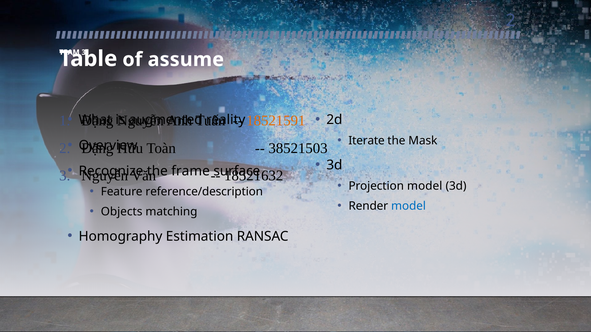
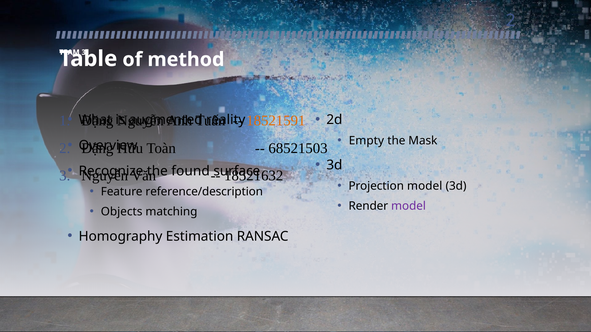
assume: assume -> method (186, 60)
Iterate: Iterate -> Empty (366, 141)
38521503: 38521503 -> 68521503 (298, 148)
frame: frame -> found (191, 171)
model colour: blue -> purple (409, 206)
